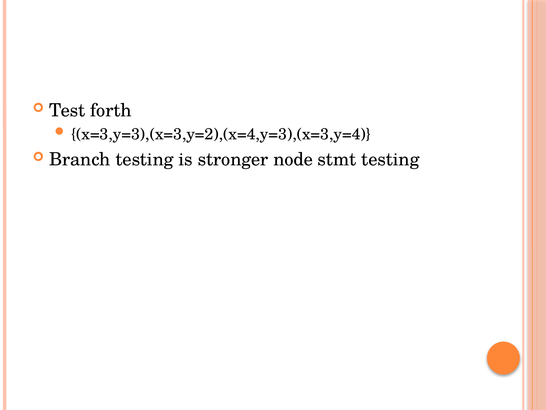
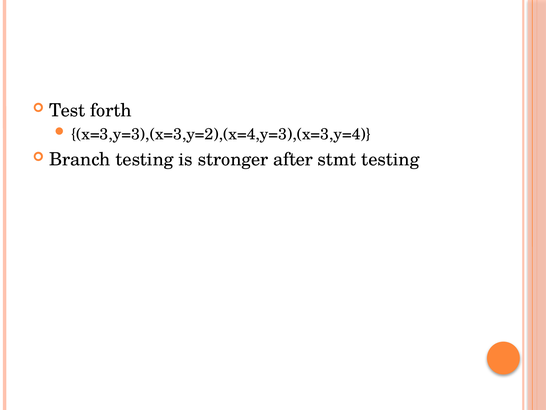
node: node -> after (293, 159)
